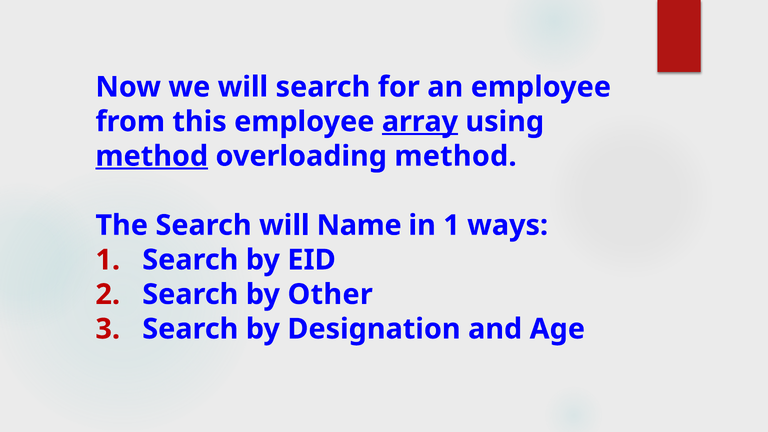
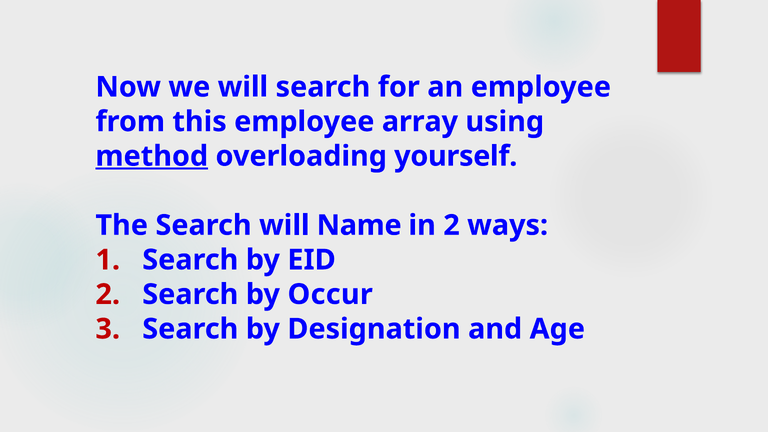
array underline: present -> none (420, 122)
overloading method: method -> yourself (456, 156)
in 1: 1 -> 2 (452, 225)
Other: Other -> Occur (330, 294)
